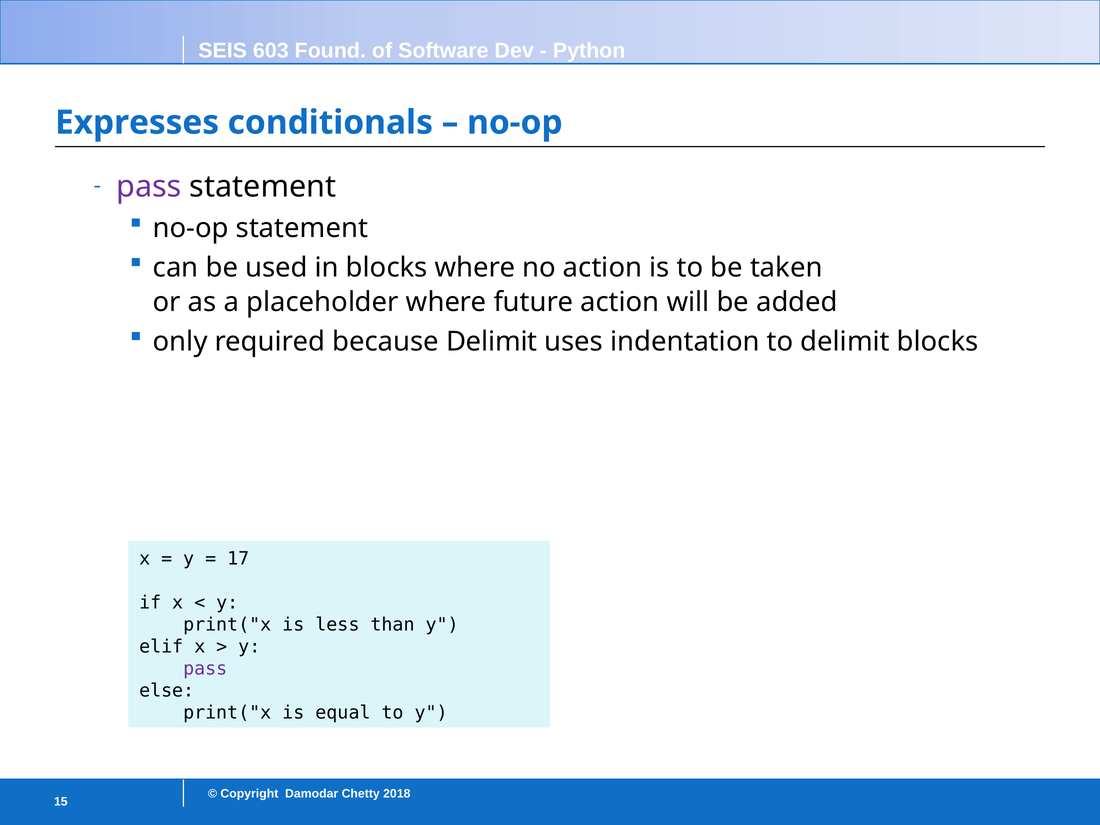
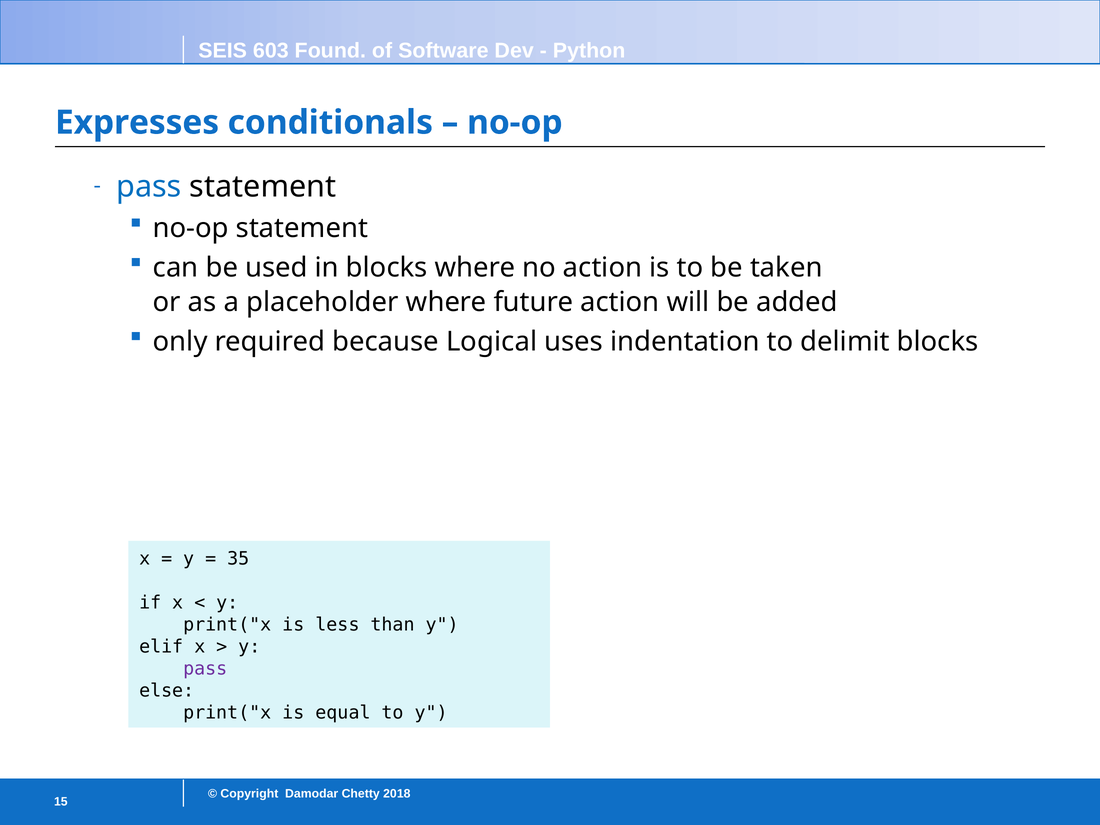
pass colour: purple -> blue (149, 187)
because Delimit: Delimit -> Logical (492, 342)
17: 17 -> 35 (238, 558)
